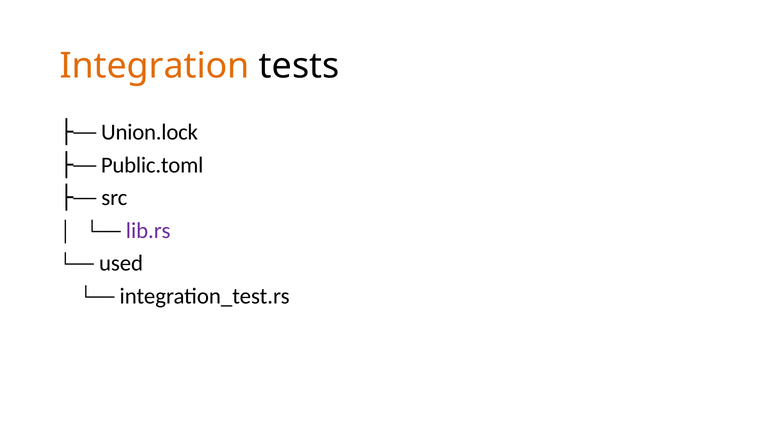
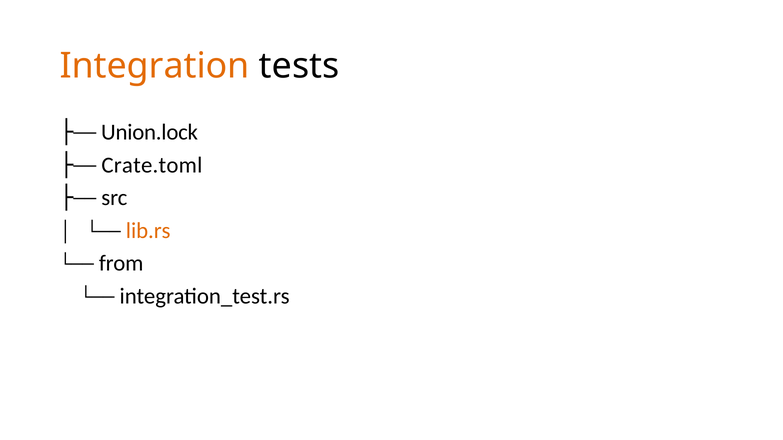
Public.toml: Public.toml -> Crate.toml (152, 165)
lib.rs colour: purple -> orange (148, 231)
used: used -> from (121, 264)
